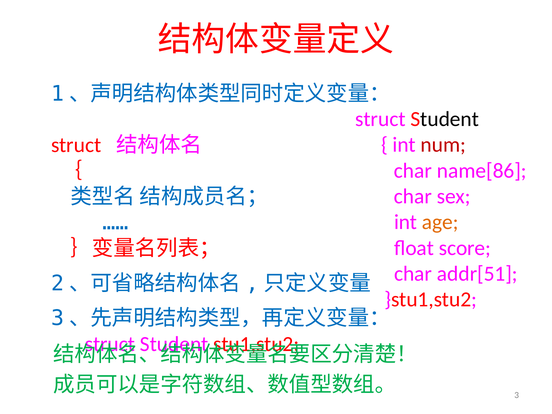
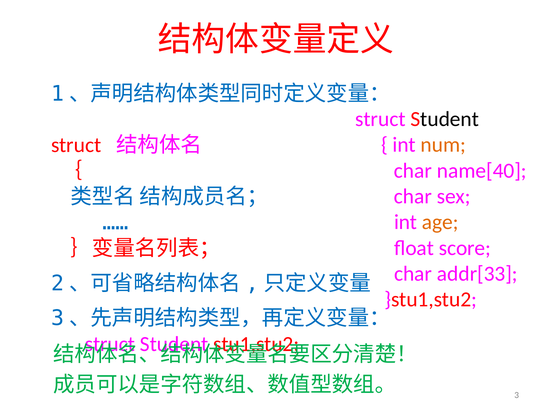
num colour: red -> orange (443, 145)
name[86: name[86 -> name[40 (482, 171)
addr[51: addr[51 -> addr[33 (477, 274)
